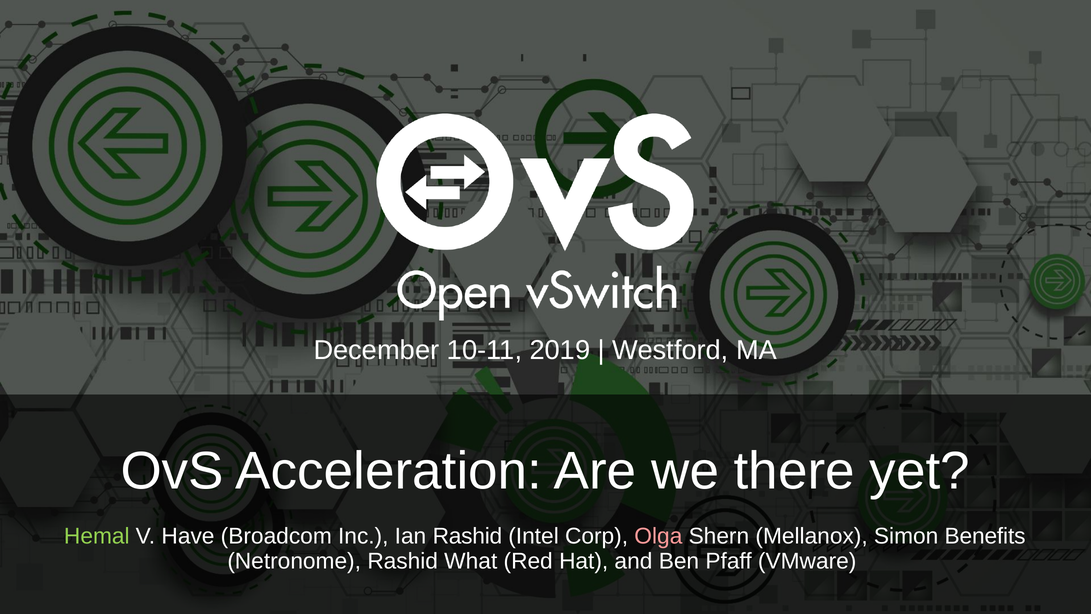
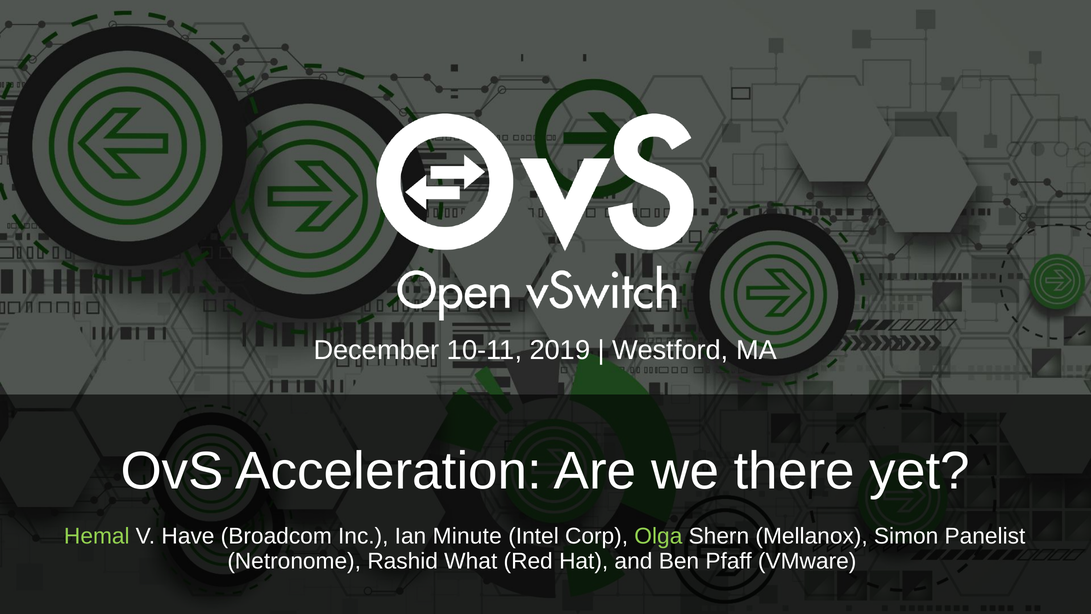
Ian Rashid: Rashid -> Minute (467, 536)
Olga colour: pink -> light green (658, 536)
Benefits: Benefits -> Panelist (985, 536)
